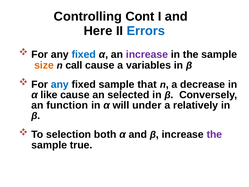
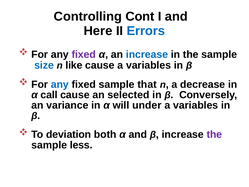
fixed colour: blue -> purple (84, 54)
increase colour: purple -> blue (147, 54)
size colour: orange -> blue (44, 65)
call: call -> like (74, 65)
like: like -> call (49, 95)
function: function -> variance (67, 105)
relatively: relatively -> variables (196, 105)
selection: selection -> deviation (69, 134)
true: true -> less (81, 145)
